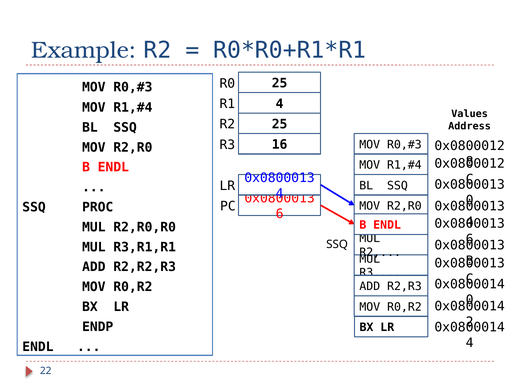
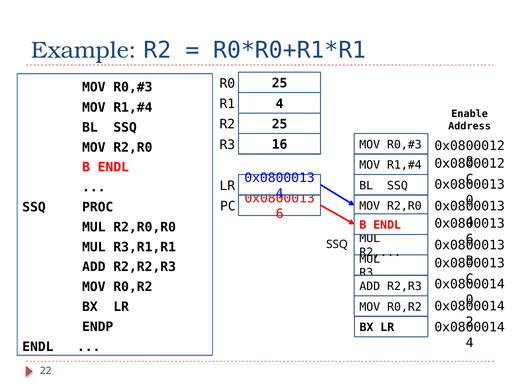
Values: Values -> Enable (470, 114)
